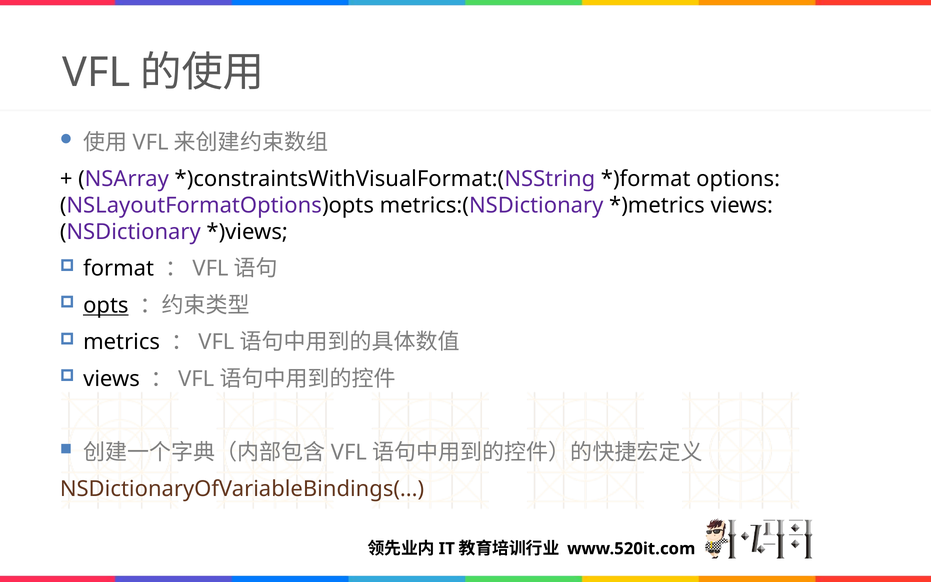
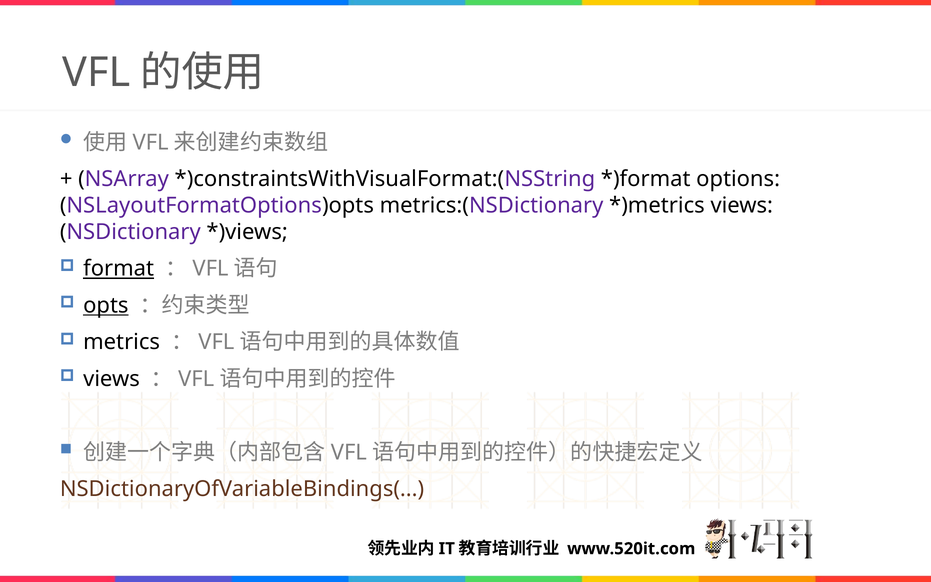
format underline: none -> present (119, 269)
